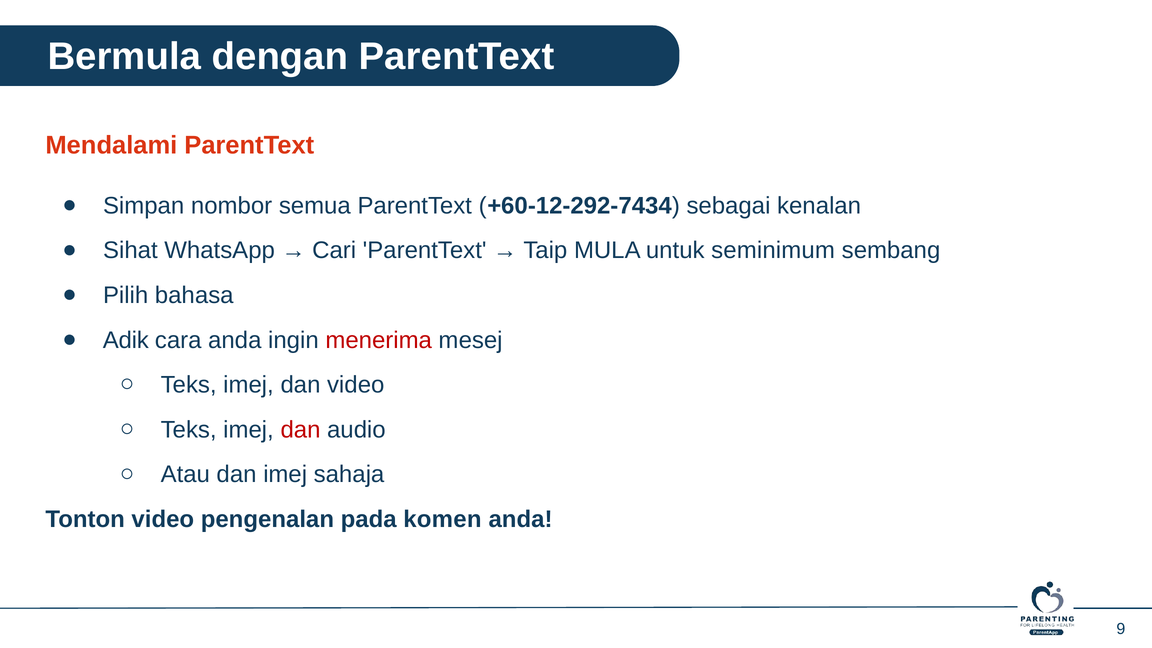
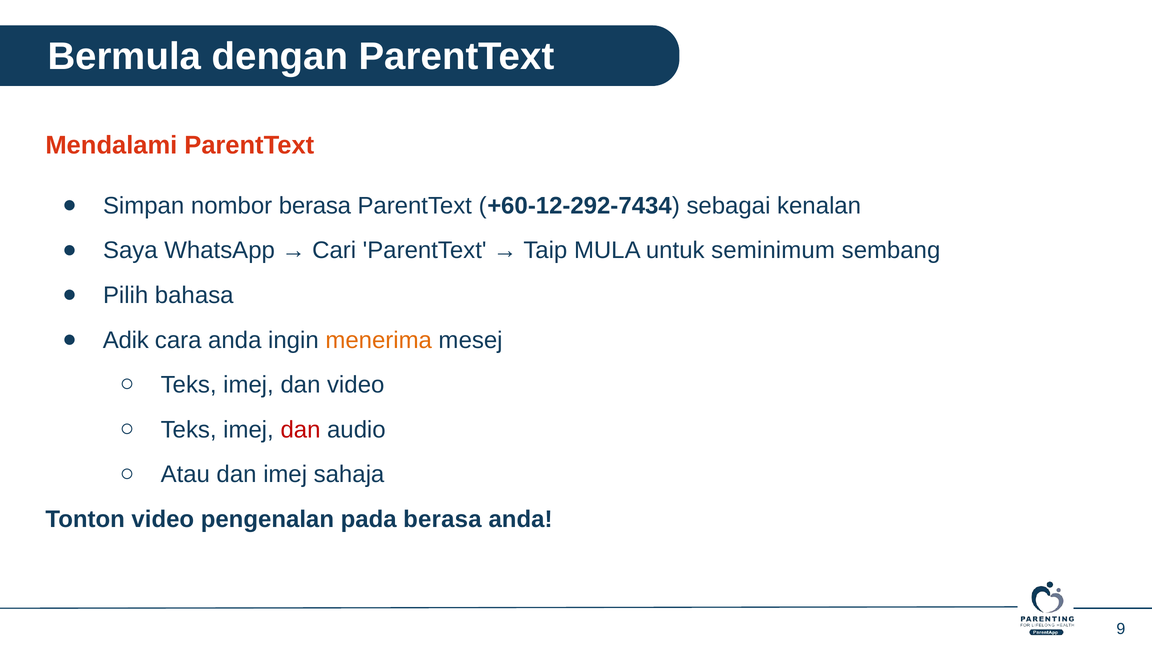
nombor semua: semua -> berasa (315, 206)
Sihat: Sihat -> Saya (130, 251)
menerima colour: red -> orange (379, 340)
pada komen: komen -> berasa (442, 519)
